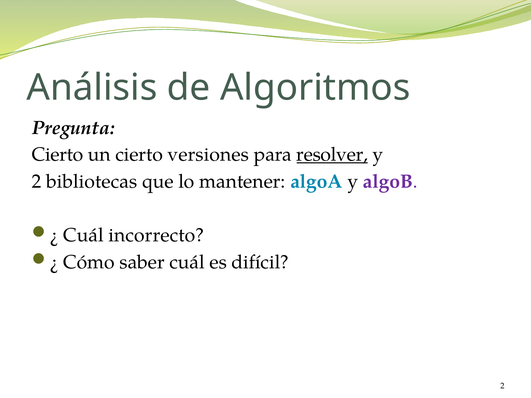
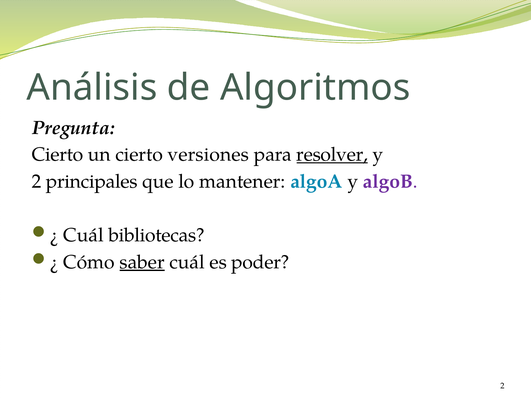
bibliotecas: bibliotecas -> principales (92, 182)
incorrecto: incorrecto -> bibliotecas (157, 235)
saber underline: none -> present (142, 262)
difícil: difícil -> poder (260, 262)
